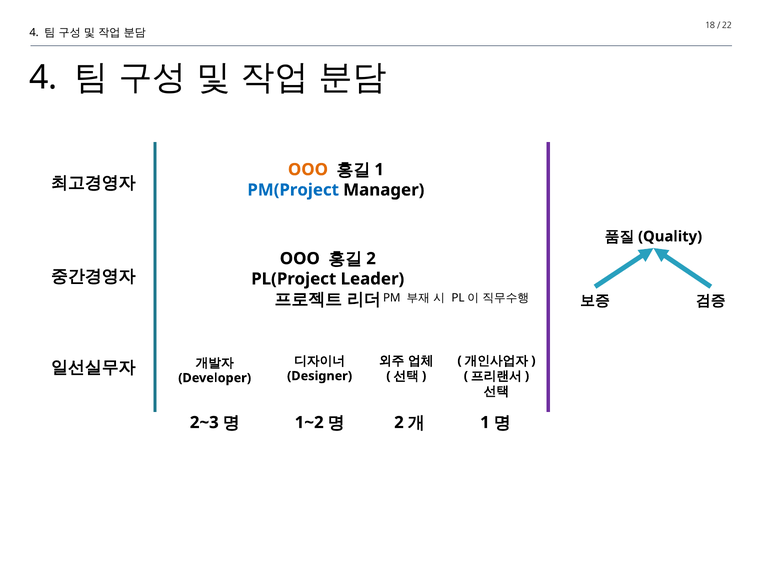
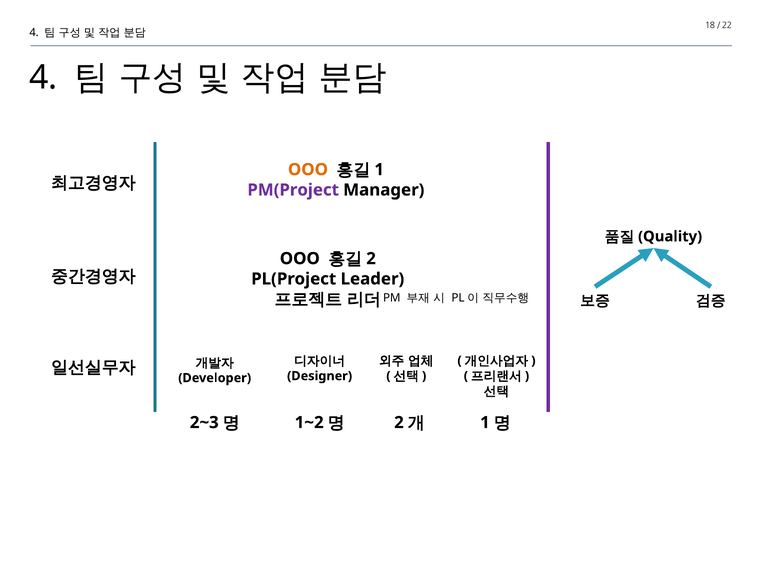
PM(Project colour: blue -> purple (293, 190)
